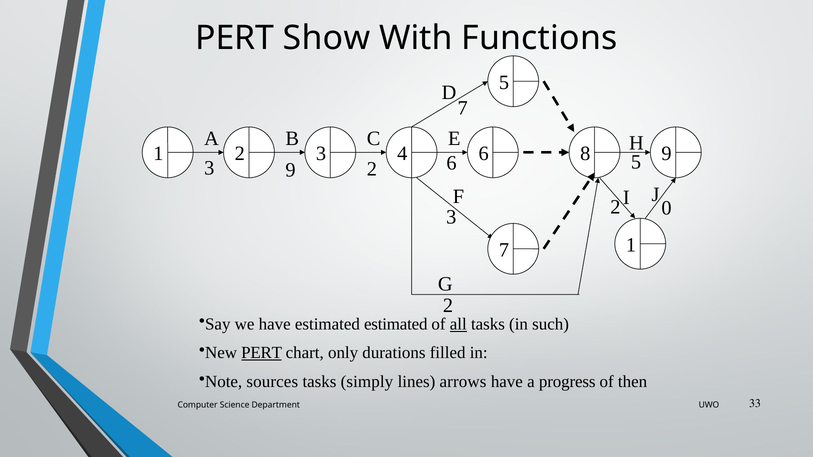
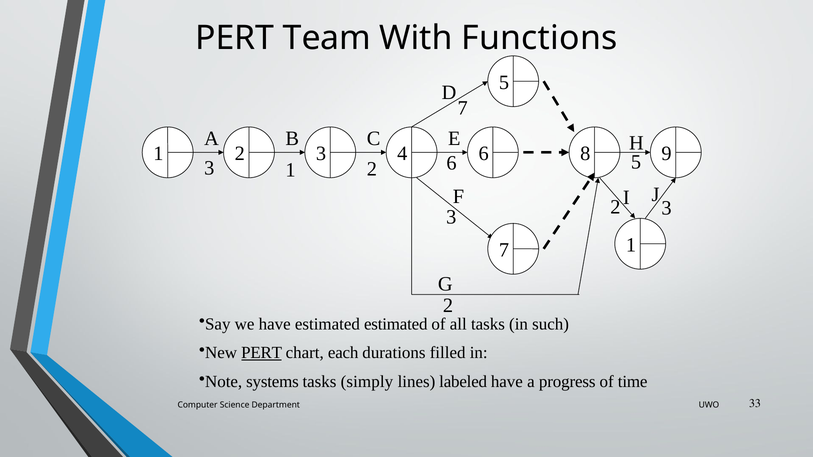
Show: Show -> Team (327, 38)
3 9: 9 -> 1 (291, 170)
0: 0 -> 3 (667, 208)
all underline: present -> none (458, 324)
only: only -> each (343, 353)
sources: sources -> systems (272, 382)
arrows: arrows -> labeled (463, 382)
then: then -> time (633, 382)
